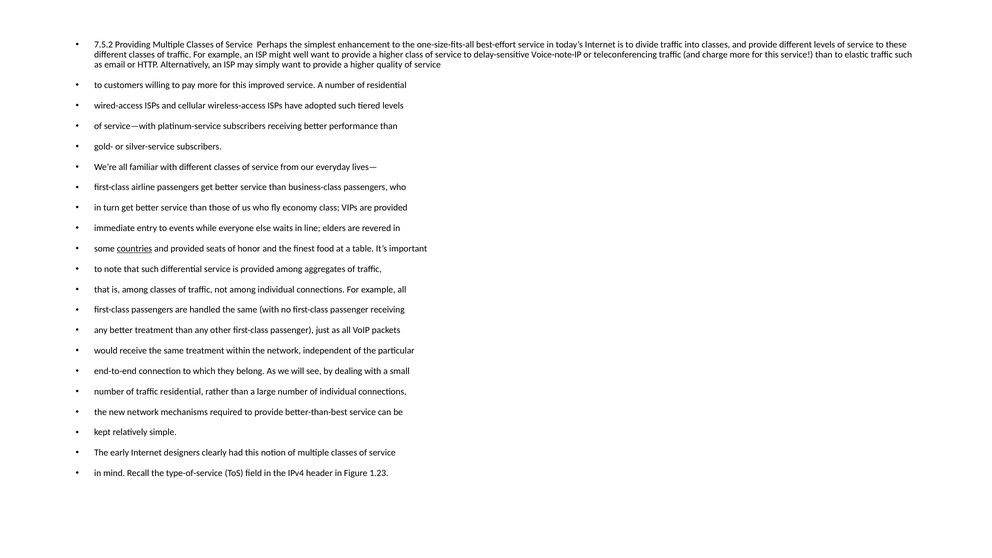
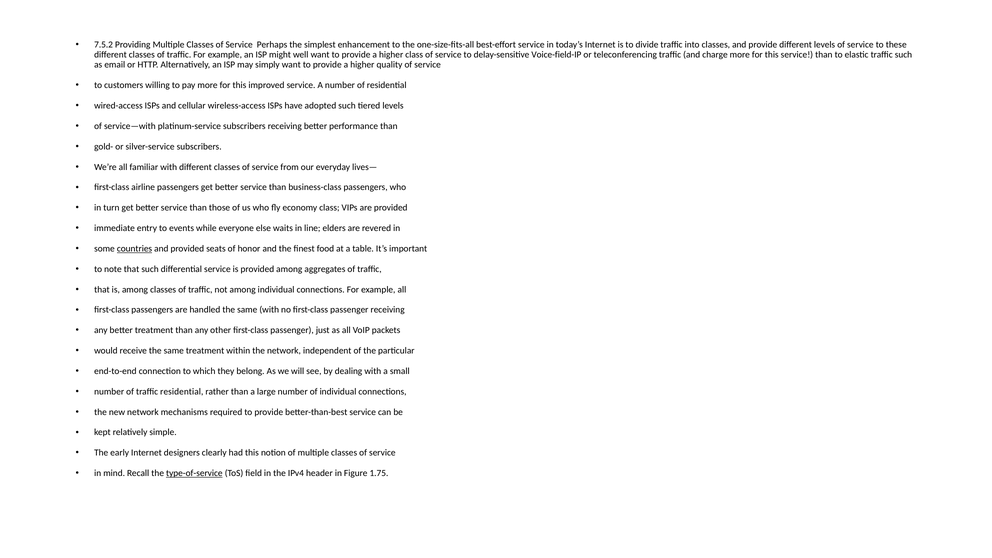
Voice-note-IP: Voice-note-IP -> Voice-field-IP (556, 55)
type-of-service underline: none -> present (194, 473)
1.23: 1.23 -> 1.75 (379, 473)
